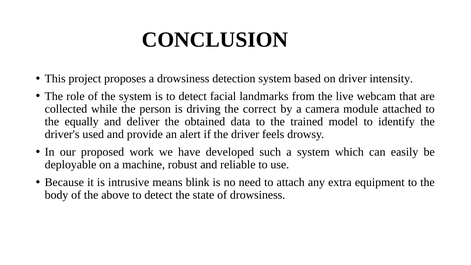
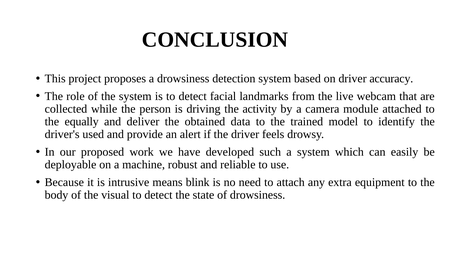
intensity: intensity -> accuracy (391, 79)
correct: correct -> activity (260, 109)
above: above -> visual (115, 195)
